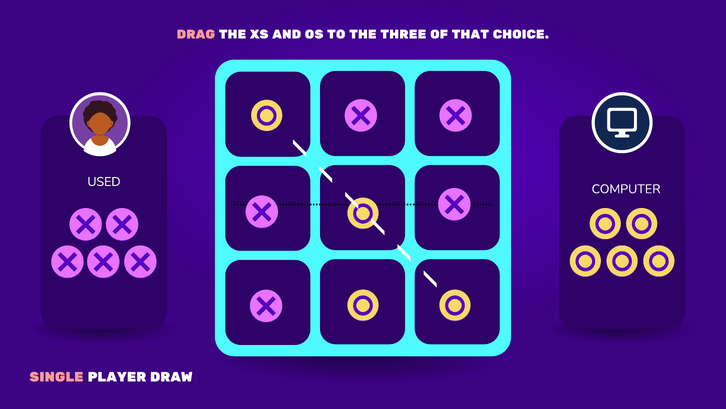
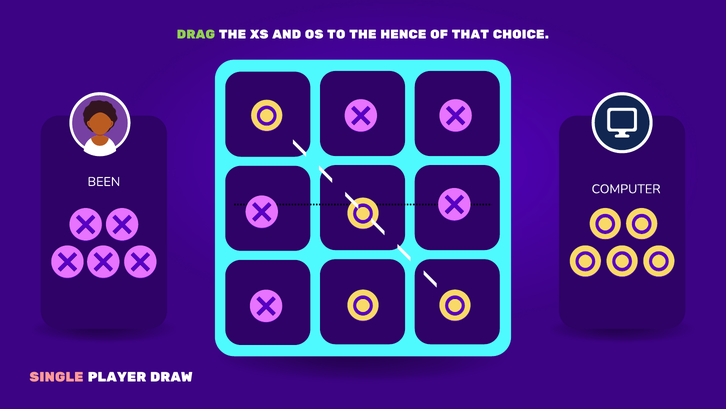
DRAG colour: pink -> light green (196, 34)
THREE: THREE -> HENCE (403, 34)
USED: USED -> BEEN (104, 181)
